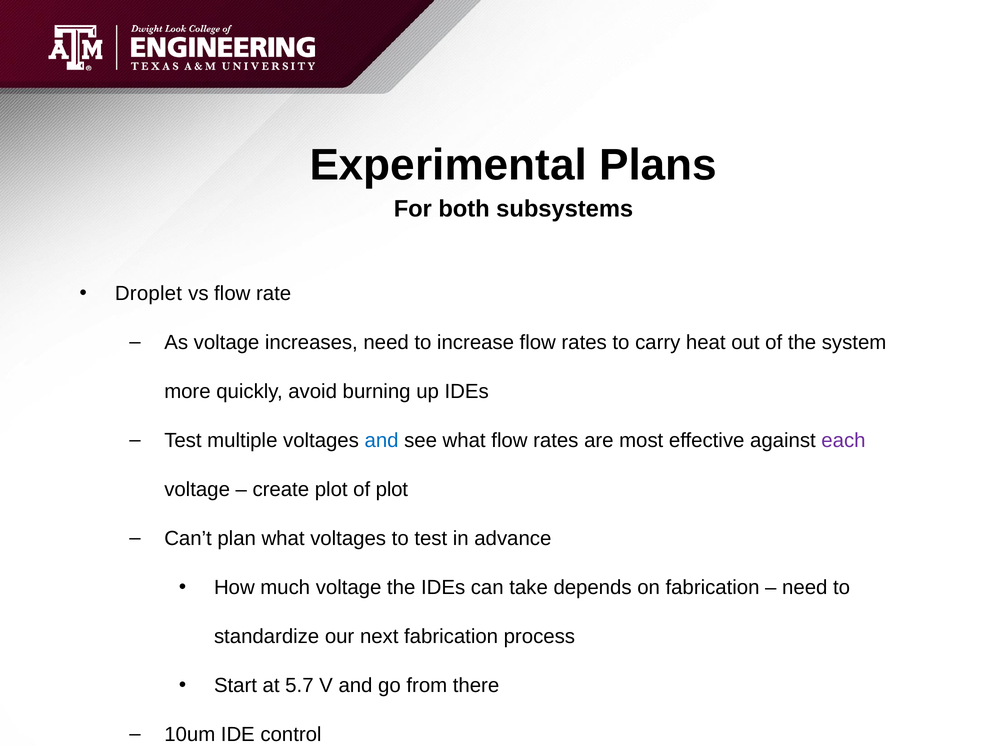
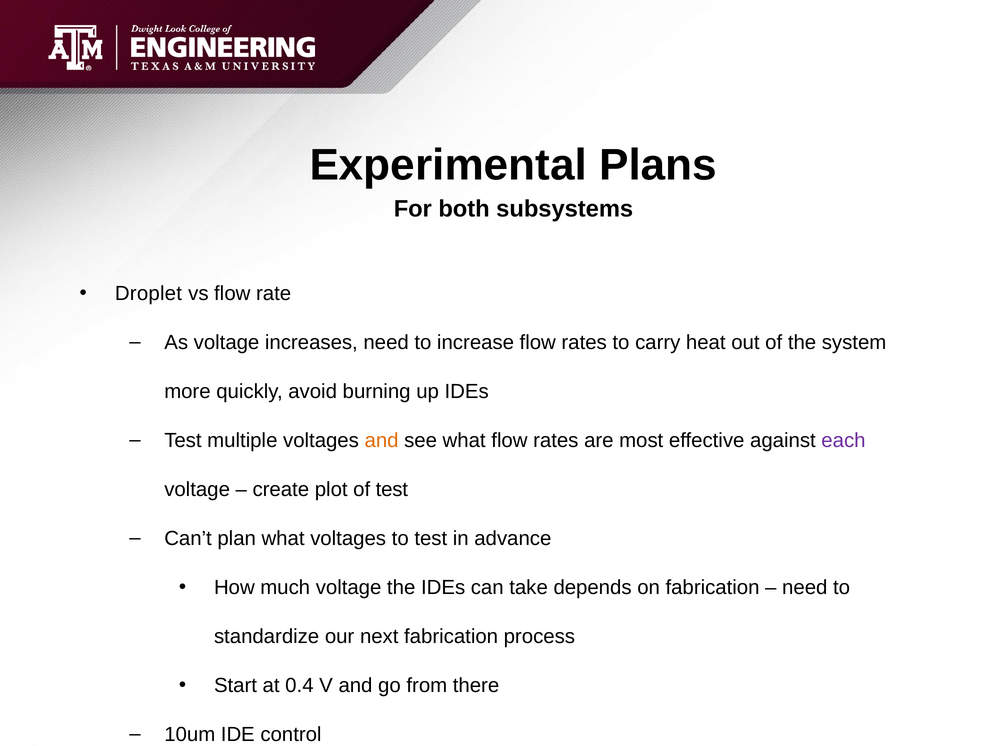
and colour: blue -> orange (382, 440)
of plot: plot -> test (392, 489)
5.7: 5.7 -> 0.4 (299, 685)
